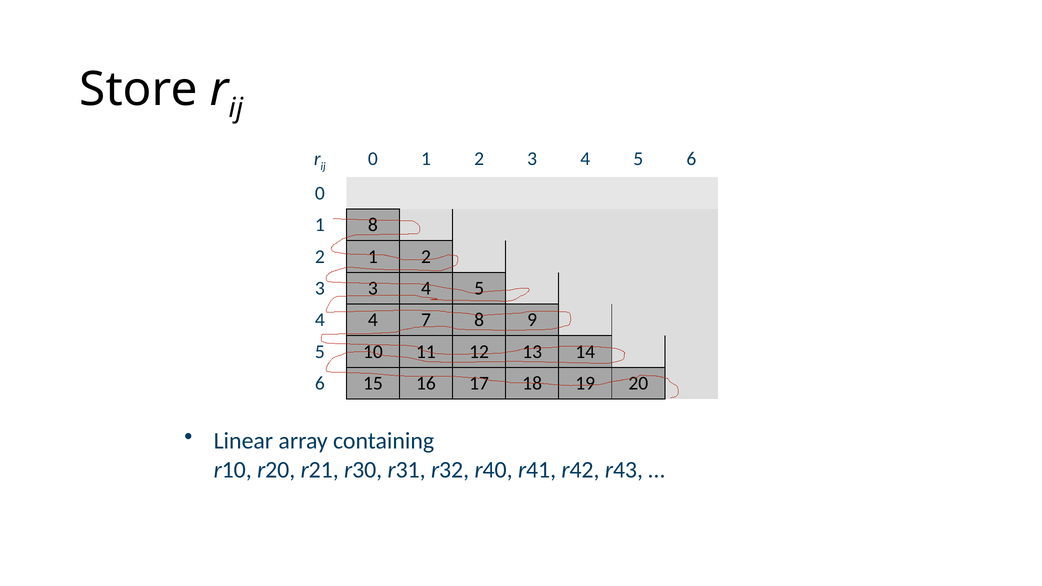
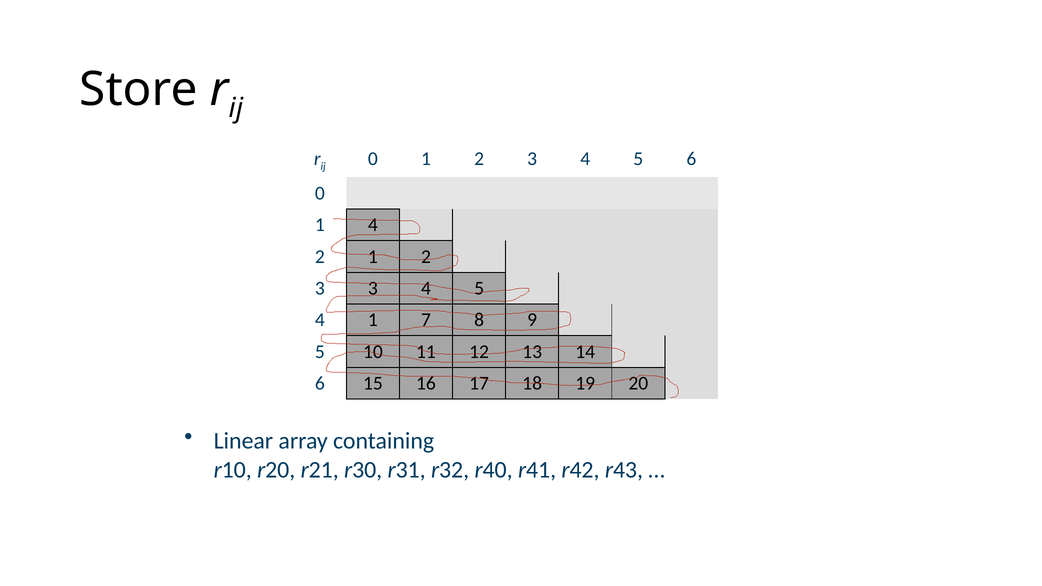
1 8: 8 -> 4 (373, 225)
4 4: 4 -> 1 (373, 320)
